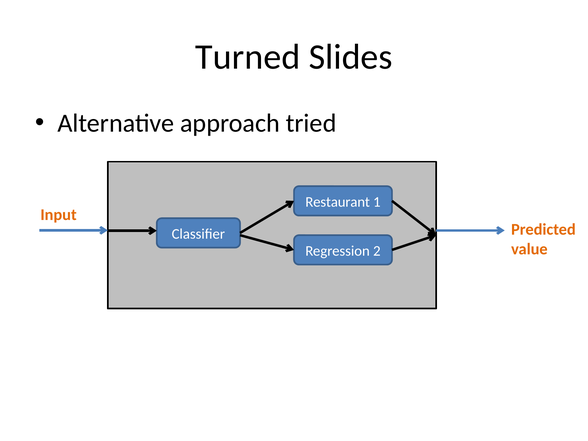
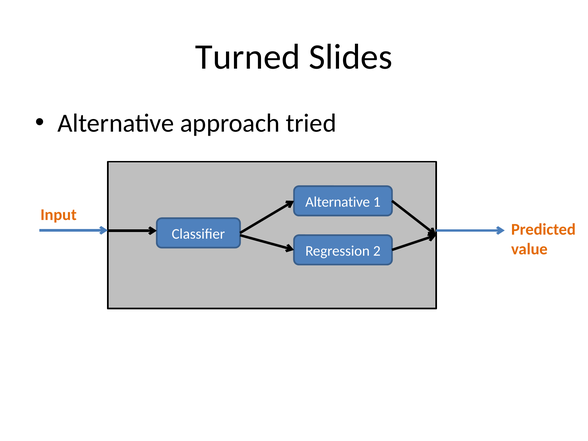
Restaurant: Restaurant -> Alternative (338, 202)
